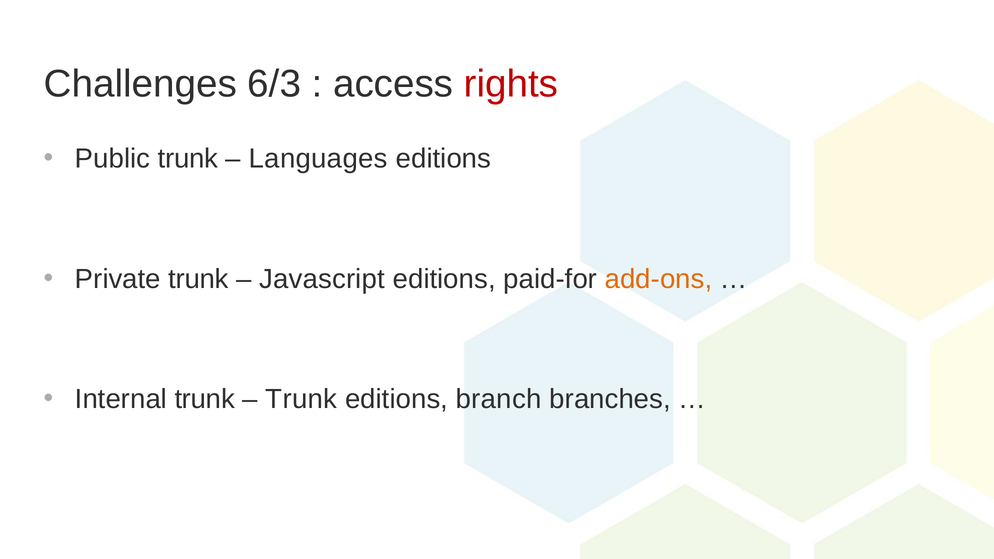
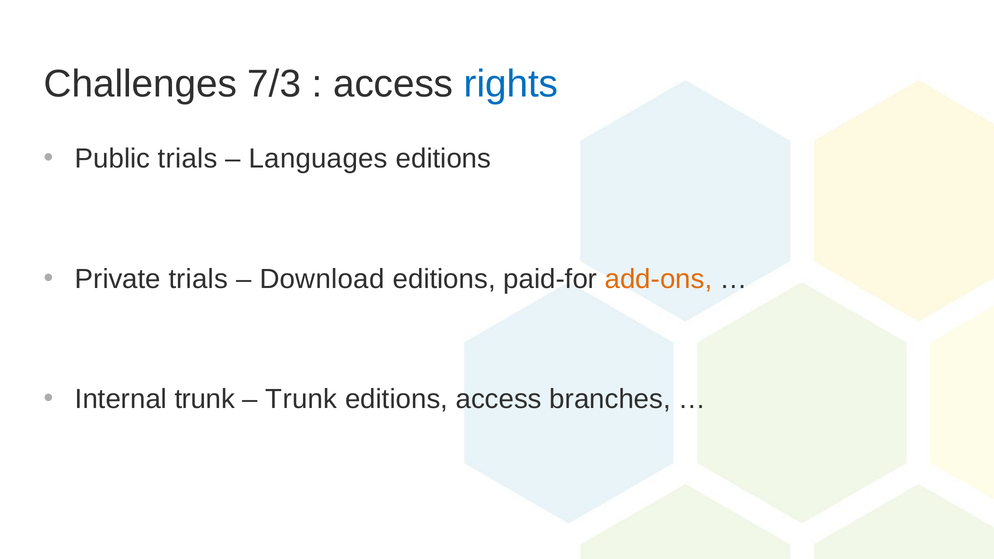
6/3: 6/3 -> 7/3 (274, 84)
rights colour: red -> blue (511, 84)
Public trunk: trunk -> trials (188, 159)
Private trunk: trunk -> trials (198, 279)
Javascript: Javascript -> Download (322, 279)
editions branch: branch -> access (499, 399)
